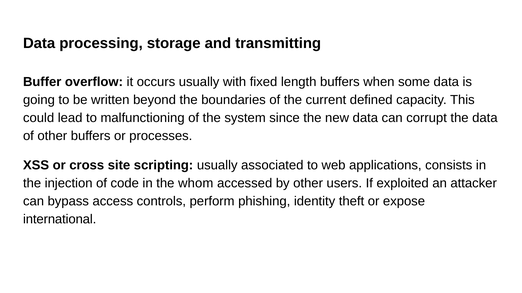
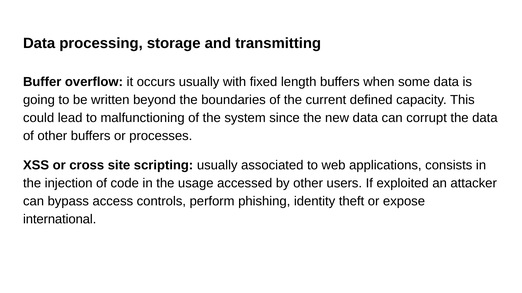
whom: whom -> usage (196, 184)
